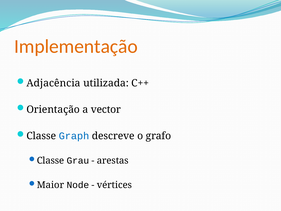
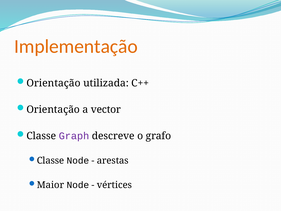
Adjacência: Adjacência -> Orientação (54, 83)
Graph colour: blue -> purple (74, 136)
Classe Grau: Grau -> Node (78, 160)
